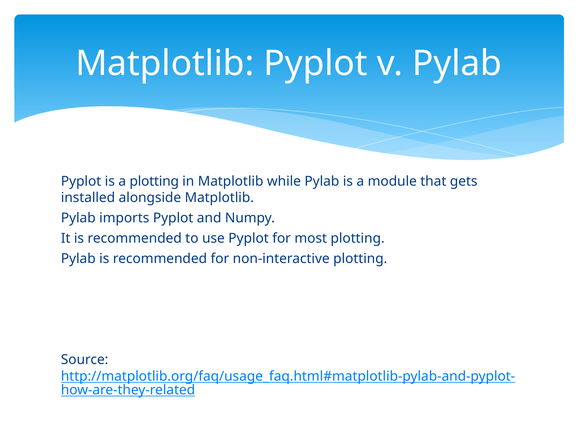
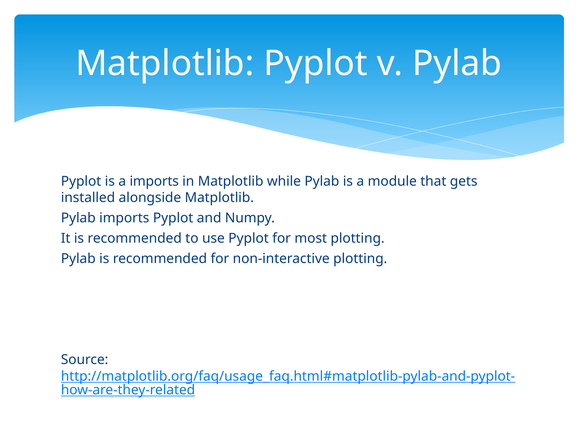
a plotting: plotting -> imports (154, 181)
